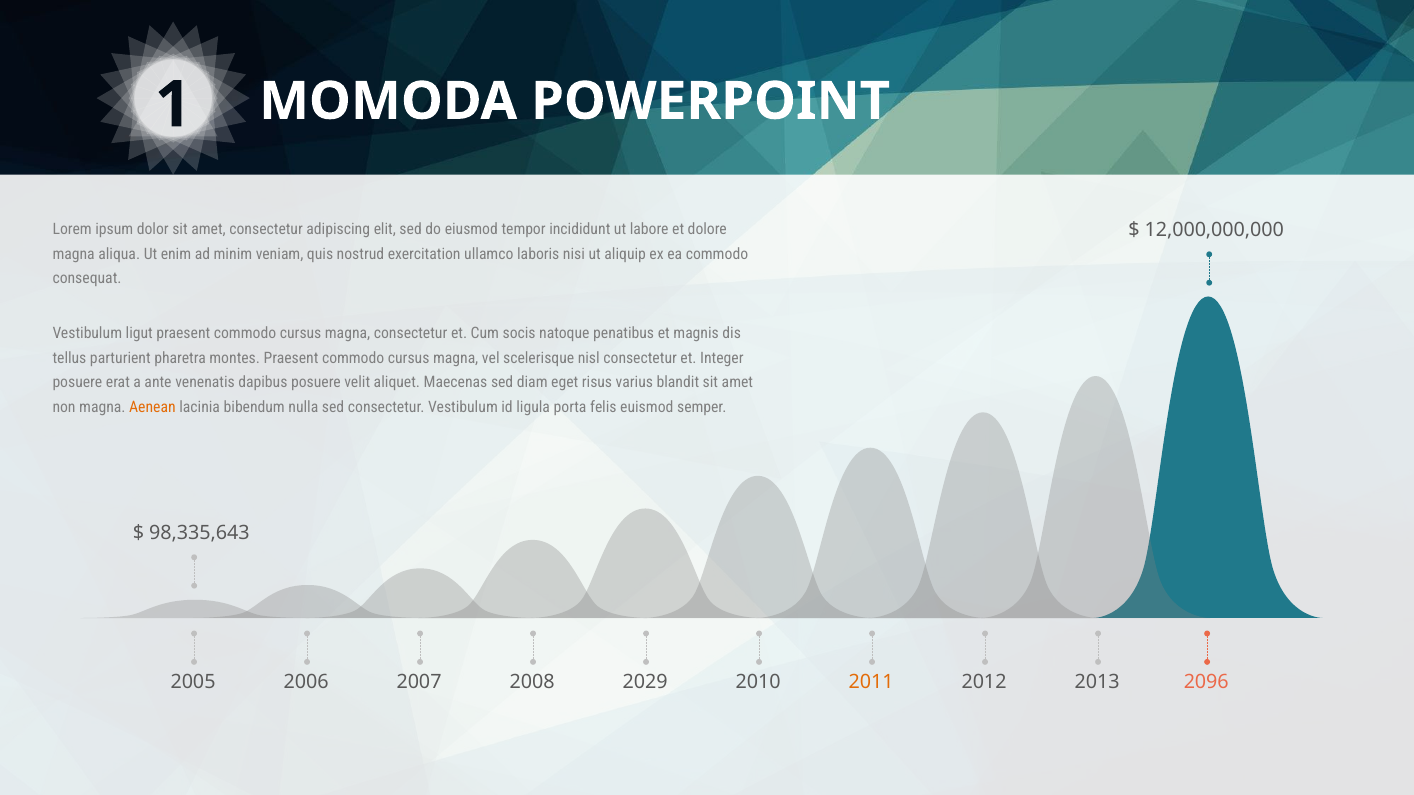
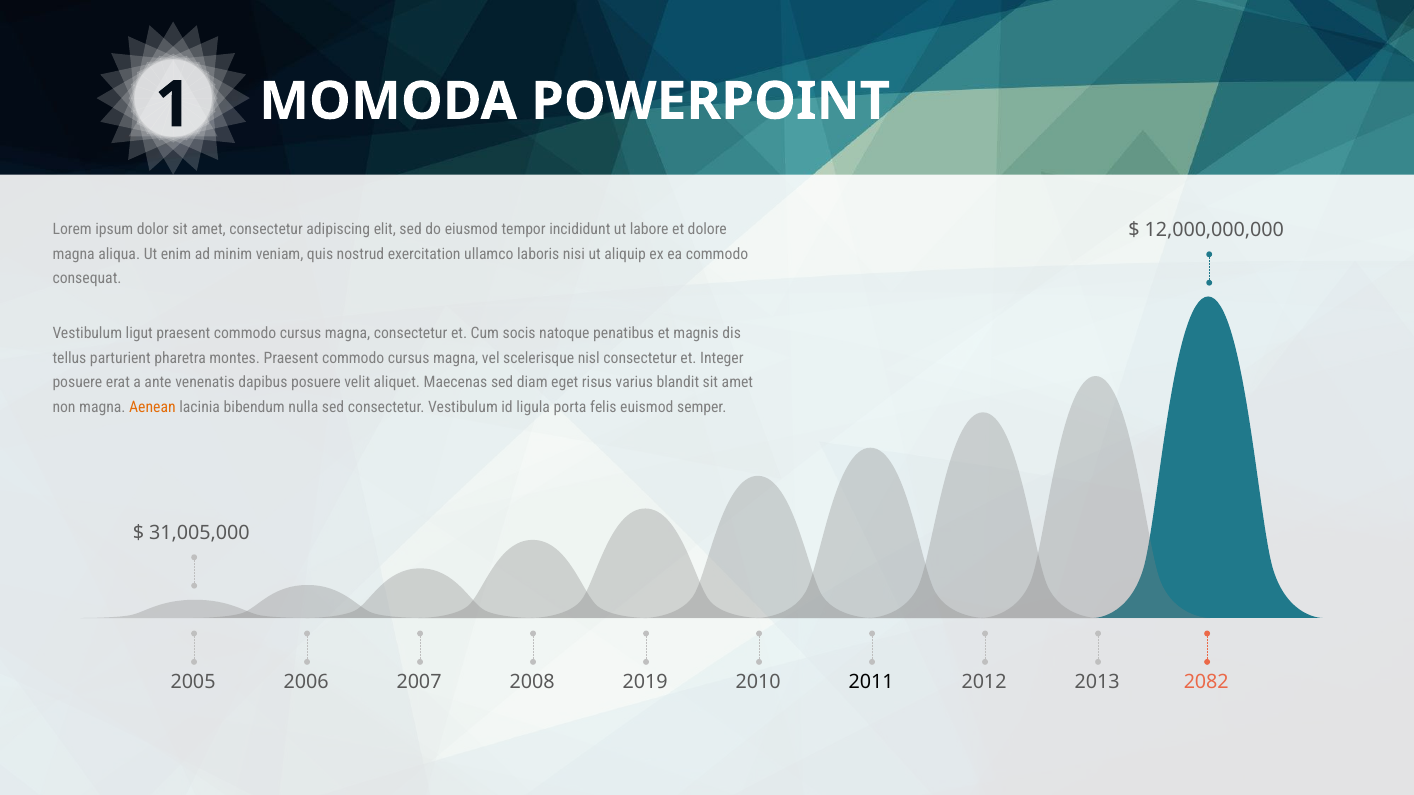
98,335,643: 98,335,643 -> 31,005,000 (199, 533)
2029: 2029 -> 2019 (645, 683)
2011 colour: orange -> black (871, 683)
2096: 2096 -> 2082 (1206, 683)
